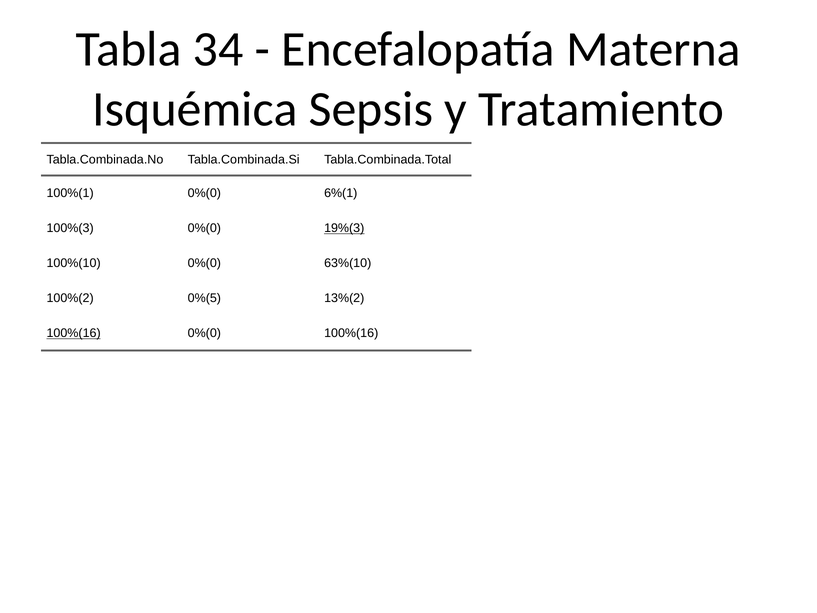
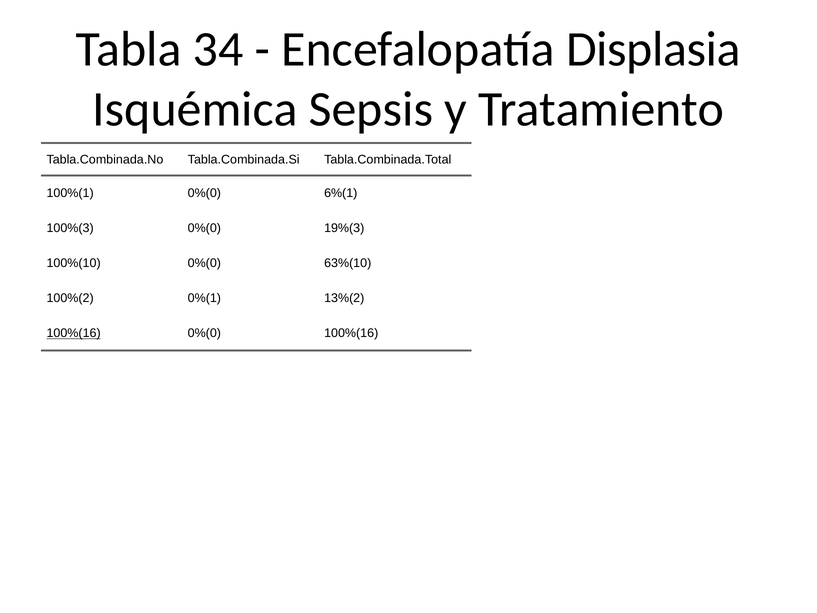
Materna: Materna -> Displasia (653, 49)
19%(3 underline: present -> none (344, 228)
0%(5: 0%(5 -> 0%(1 (204, 298)
